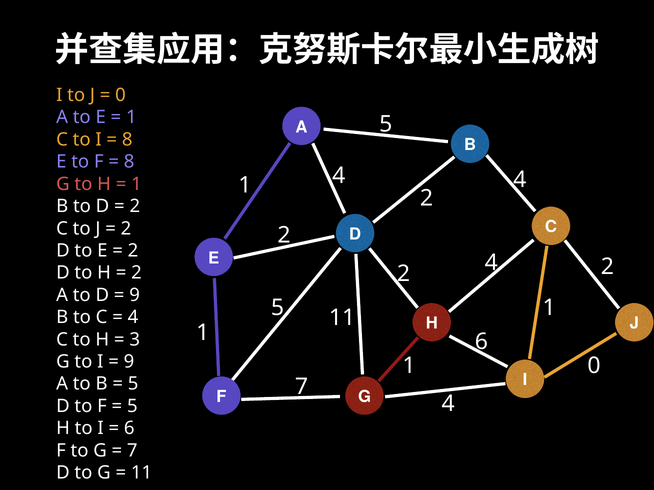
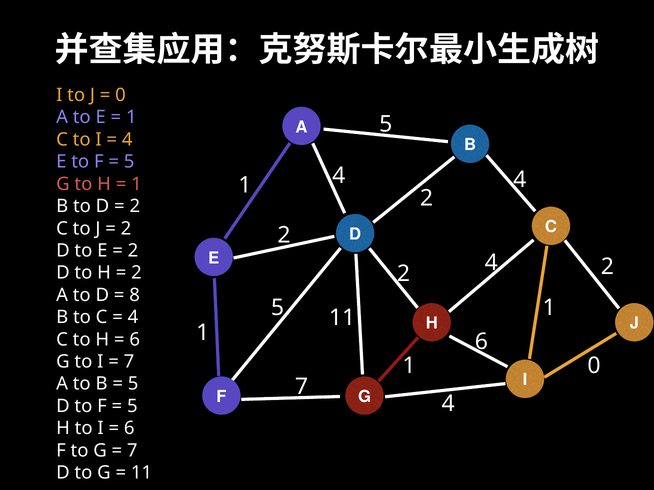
8: 8 -> 4 (127, 140)
8: 8 -> 5 (129, 162)
9: 9 -> 8 (135, 295)
3: 3 -> 6 (135, 340)
9: 9 -> 7 (129, 362)
